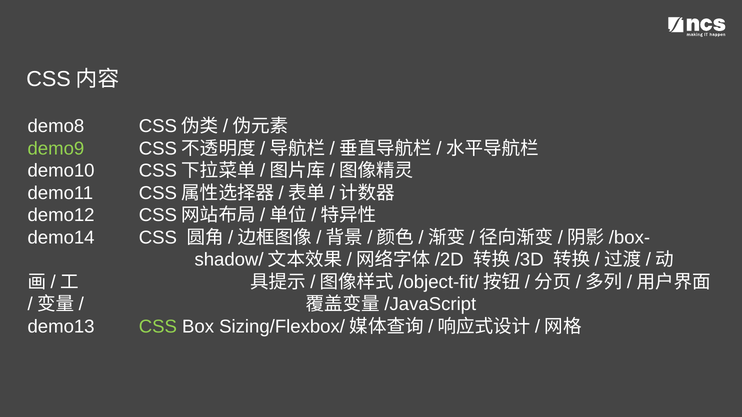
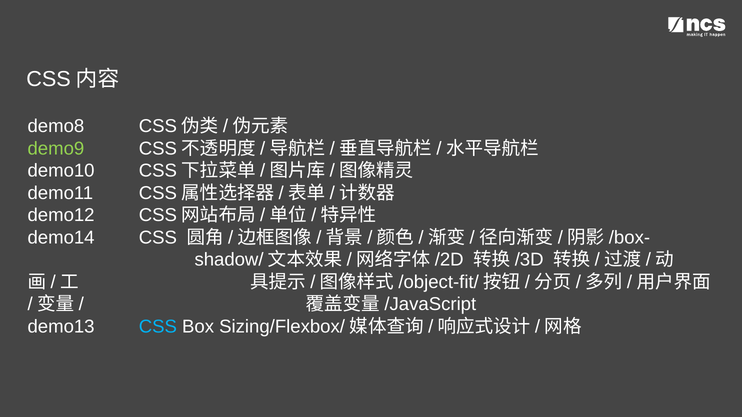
CSS colour: light green -> light blue (158, 327)
